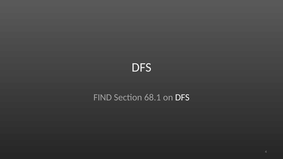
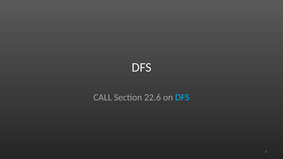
FIND: FIND -> CALL (103, 98)
68.1: 68.1 -> 22.6 (153, 98)
DFS colour: white -> light blue (182, 98)
